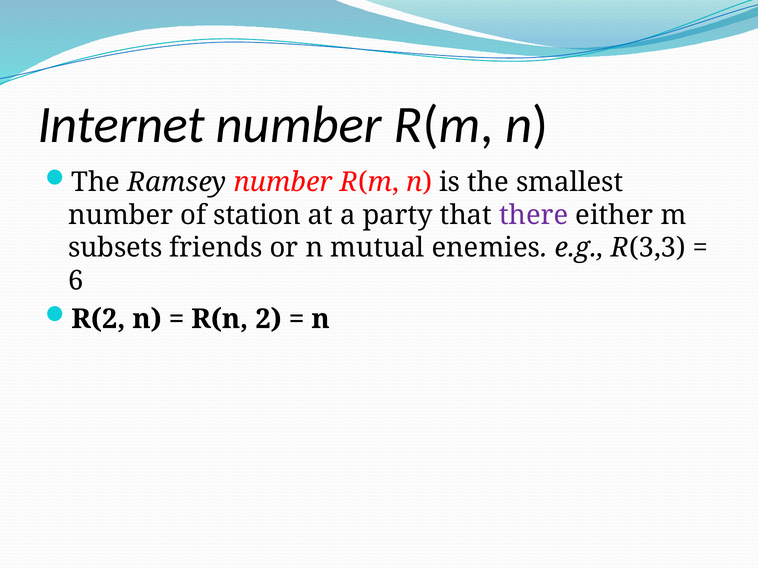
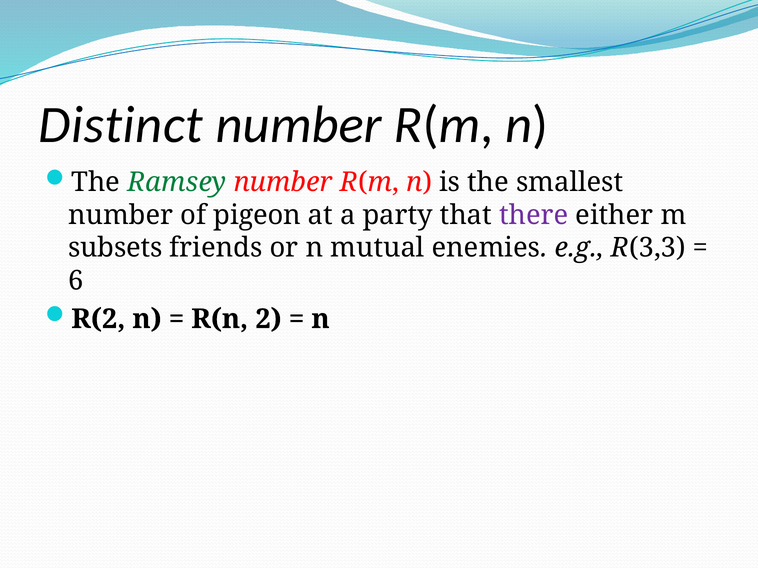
Internet: Internet -> Distinct (121, 125)
Ramsey colour: black -> green (177, 182)
station: station -> pigeon (257, 215)
